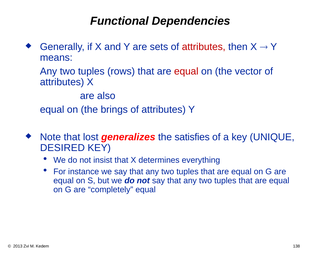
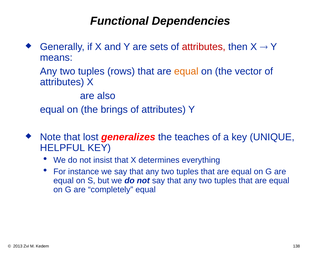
equal colour: red -> orange (186, 71)
satisfies: satisfies -> teaches (192, 137)
DESIRED: DESIRED -> HELPFUL (62, 147)
